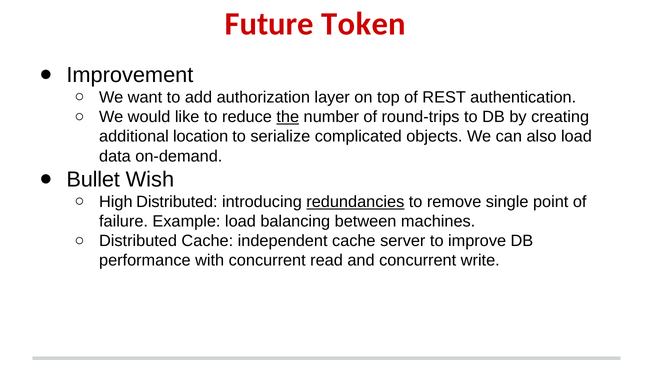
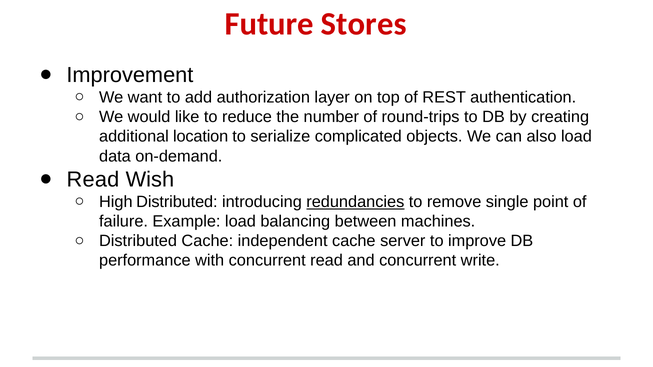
Token: Token -> Stores (364, 24)
the underline: present -> none (288, 117)
Bullet: Bullet -> Read (93, 180)
